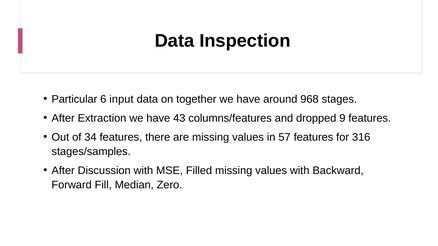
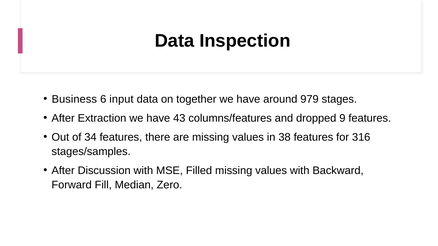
Particular: Particular -> Business (74, 99)
968: 968 -> 979 (310, 99)
57: 57 -> 38 (285, 137)
